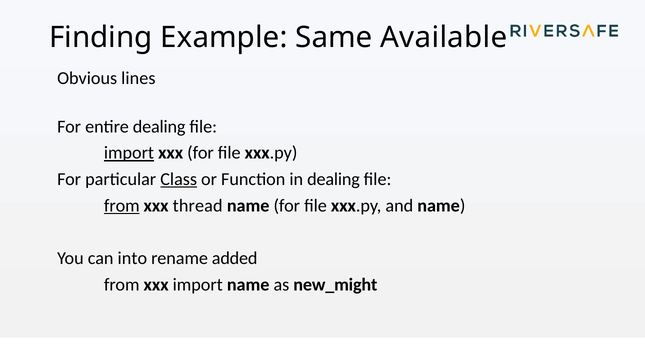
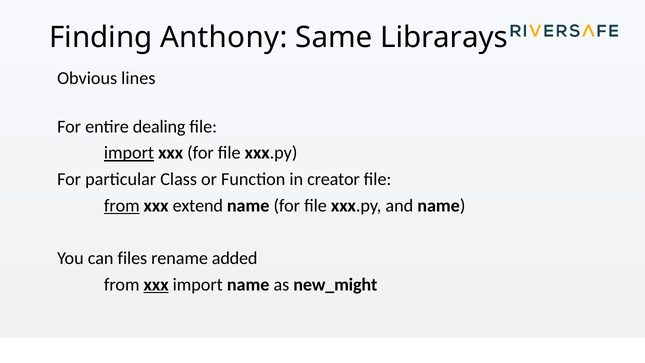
Example: Example -> Anthony (224, 37)
Available: Available -> Librarays (444, 37)
Class underline: present -> none (179, 179)
in dealing: dealing -> creator (334, 179)
thread: thread -> extend (198, 206)
into: into -> files (132, 258)
xxx underline: none -> present (156, 285)
